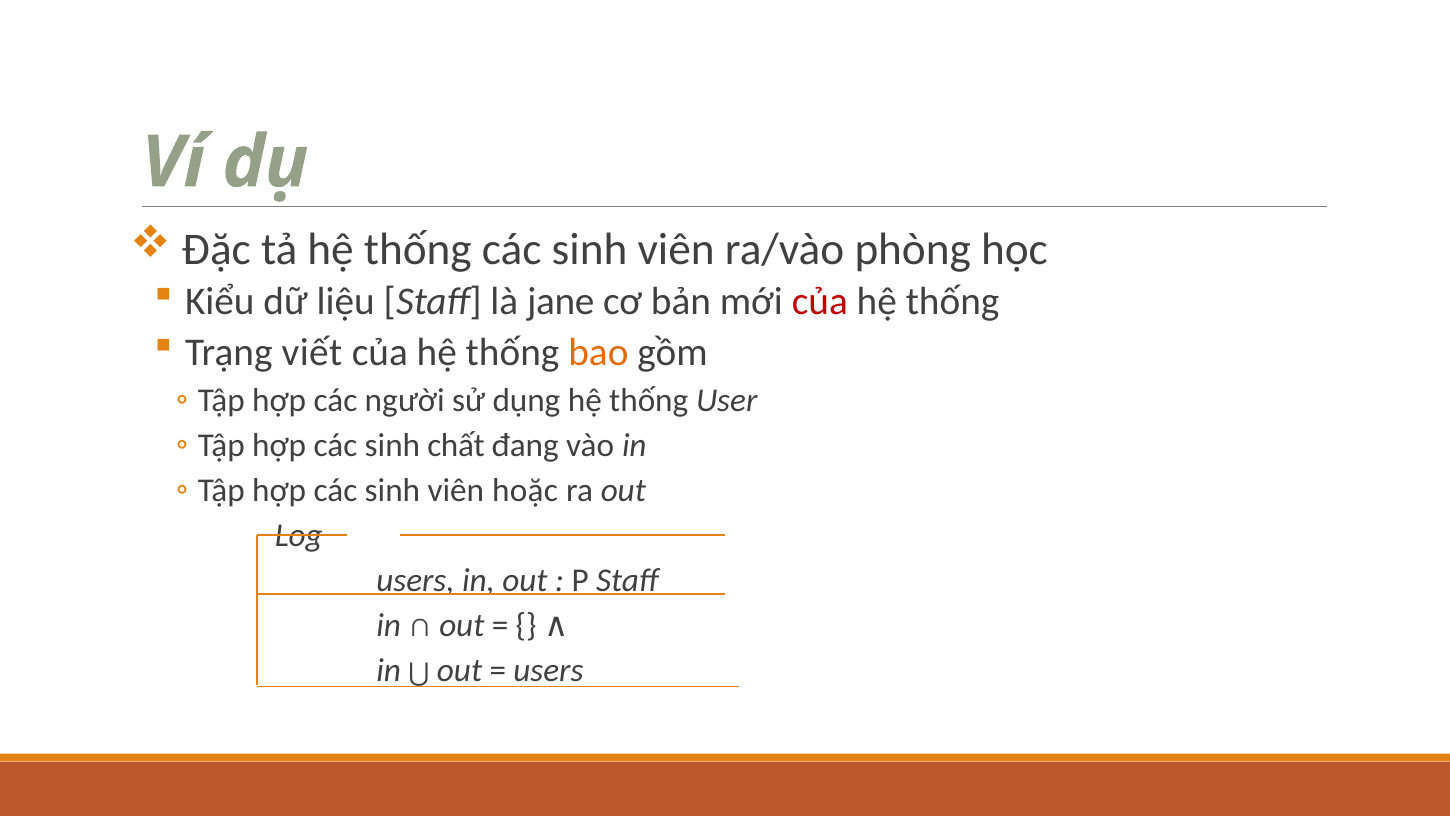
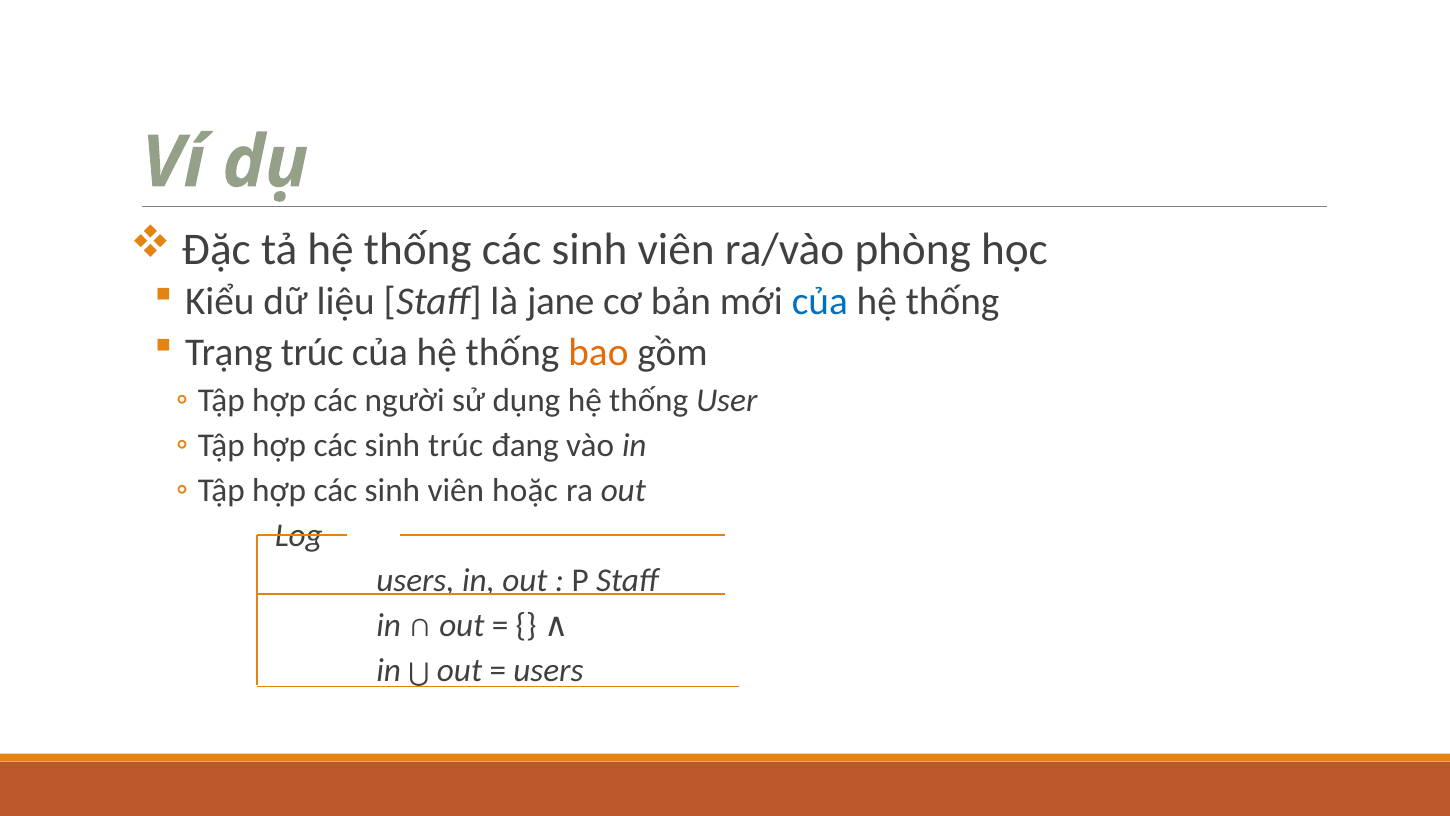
của colour: red -> blue (820, 301)
Trạng viết: viết -> trúc (312, 352)
sinh chất: chất -> trúc (456, 446)
